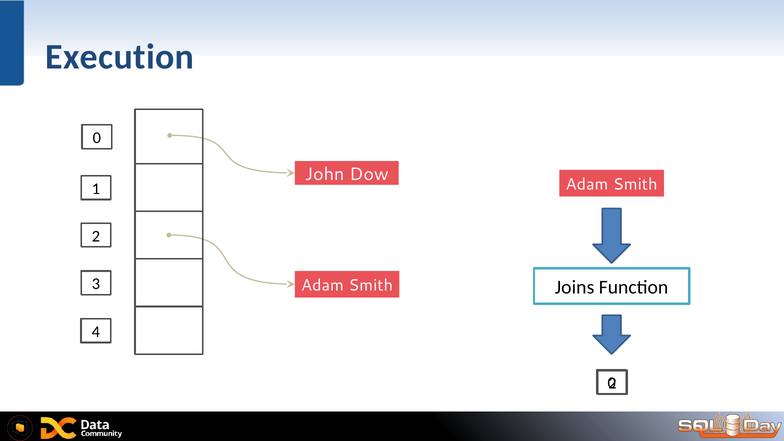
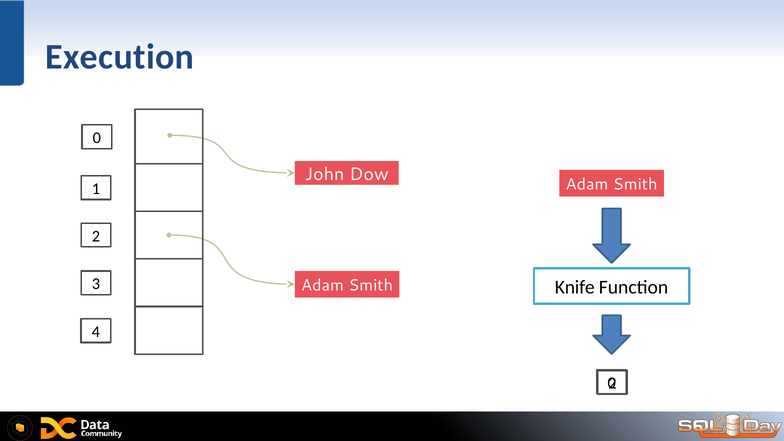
Joins: Joins -> Knife (575, 287)
